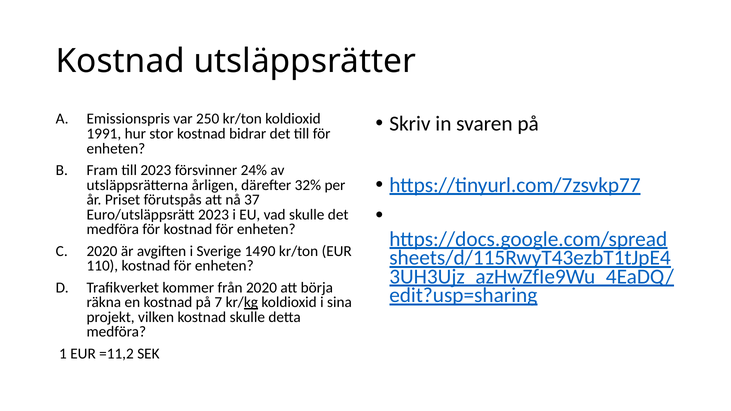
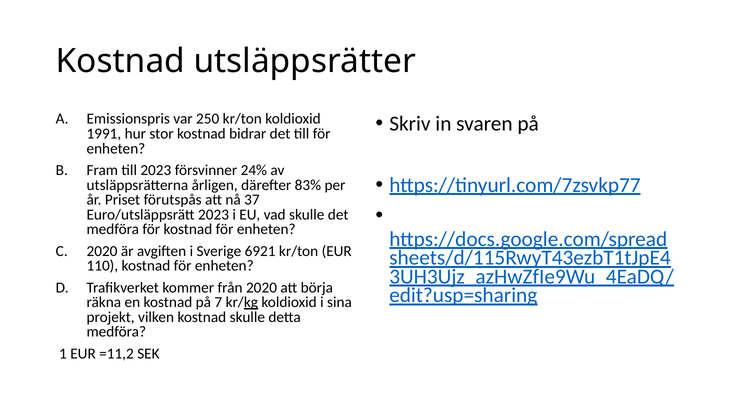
32%: 32% -> 83% (308, 185)
1490: 1490 -> 6921 (260, 251)
